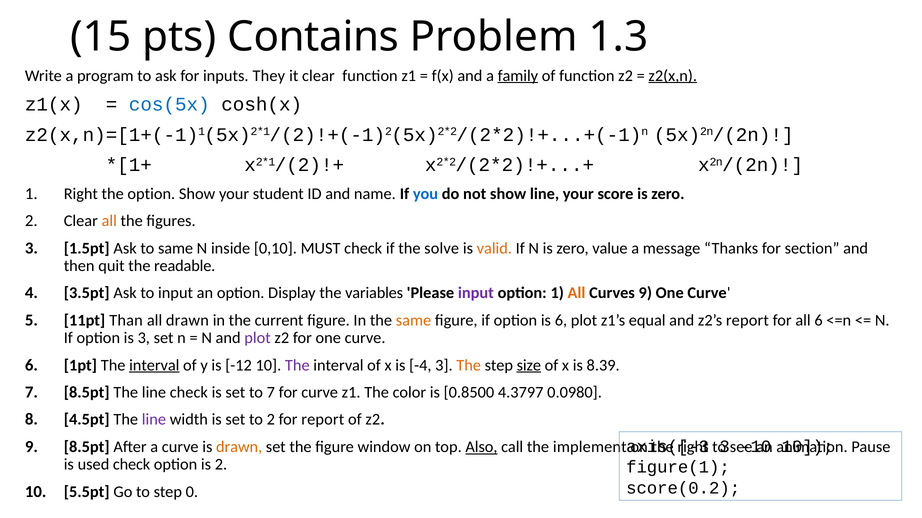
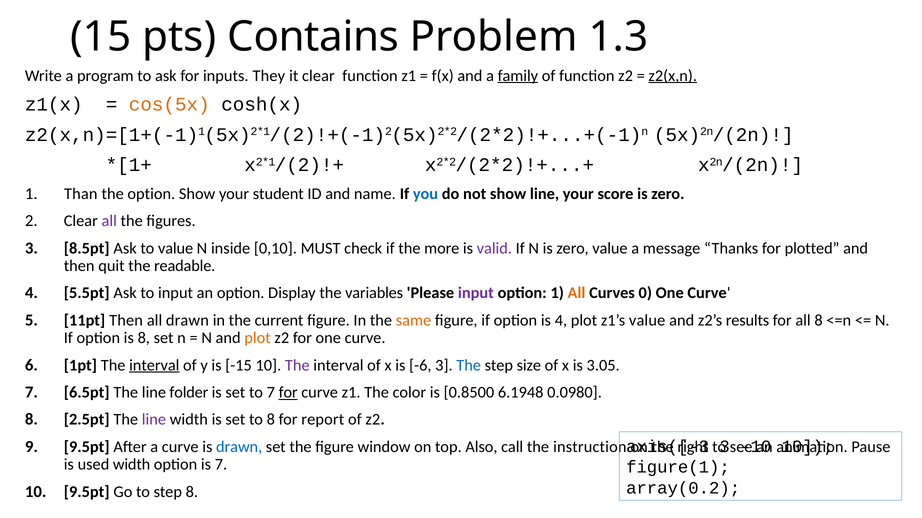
cos(5x colour: blue -> orange (169, 105)
1 Right: Right -> Than (81, 194)
all colour: orange -> purple (109, 221)
1.5pt: 1.5pt -> 8.5pt (87, 249)
to same: same -> value (176, 249)
solve: solve -> more (442, 249)
valid colour: orange -> purple (494, 249)
section: section -> plotted (812, 249)
3.5pt: 3.5pt -> 5.5pt (87, 293)
Curves 9: 9 -> 0 (645, 293)
11pt Than: Than -> Then (126, 321)
is 6: 6 -> 4 (561, 321)
z1’s equal: equal -> value (647, 321)
z2’s report: report -> results (748, 321)
all 6: 6 -> 8 (819, 321)
is 3: 3 -> 8 (144, 338)
plot colour: purple -> orange (258, 338)
-12: -12 -> -15 (239, 366)
-4: -4 -> -6 (420, 366)
The colour: orange -> blue (469, 366)
size underline: present -> none (529, 366)
8.39: 8.39 -> 3.05 (603, 366)
7 8.5pt: 8.5pt -> 6.5pt (87, 393)
line check: check -> folder (189, 393)
for underline: none -> present (288, 393)
4.3797: 4.3797 -> 6.1948 (521, 393)
4.5pt: 4.5pt -> 2.5pt (87, 420)
to 2: 2 -> 8 (271, 420)
8.5pt: 8.5pt -> 9.5pt (87, 447)
drawn colour: orange -> blue (239, 447)
Also underline: present -> none (481, 447)
implement: implement -> instruction (590, 447)
used check: check -> width (132, 465)
is 2: 2 -> 7 (221, 465)
score(0.2: score(0.2 -> array(0.2 (683, 489)
10 5.5pt: 5.5pt -> 9.5pt (87, 492)
step 0: 0 -> 8 (192, 492)
